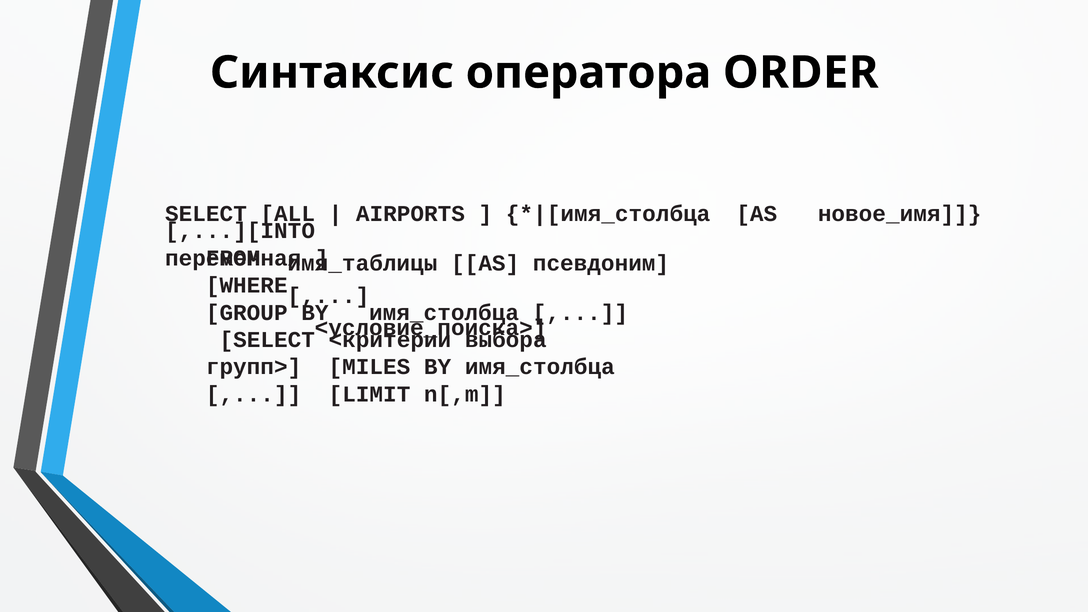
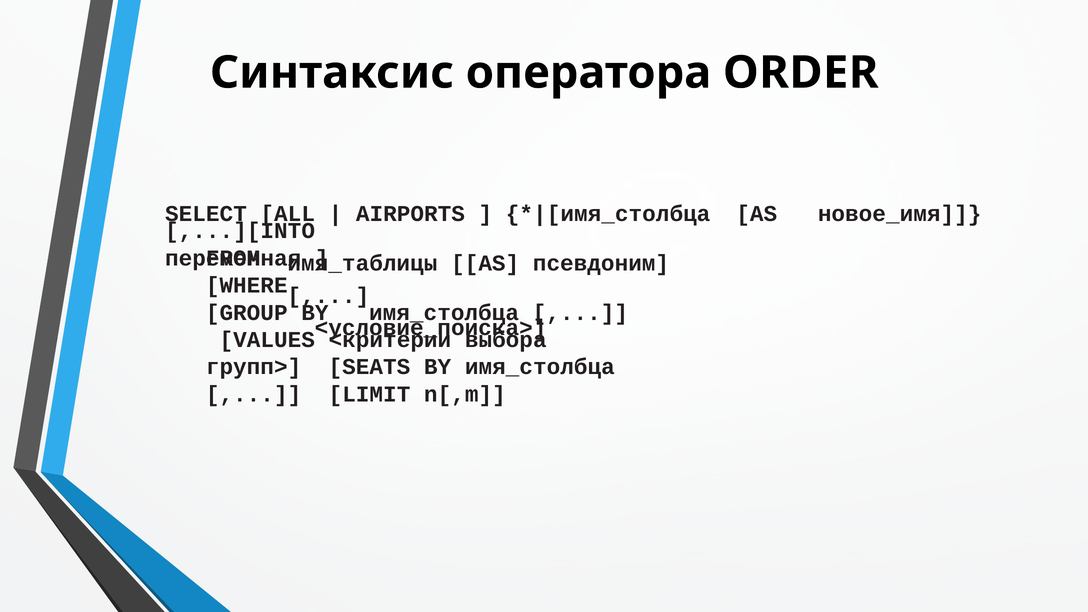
SELECT: SELECT -> VALUES (267, 340)
MILES: MILES -> SEATS (369, 367)
